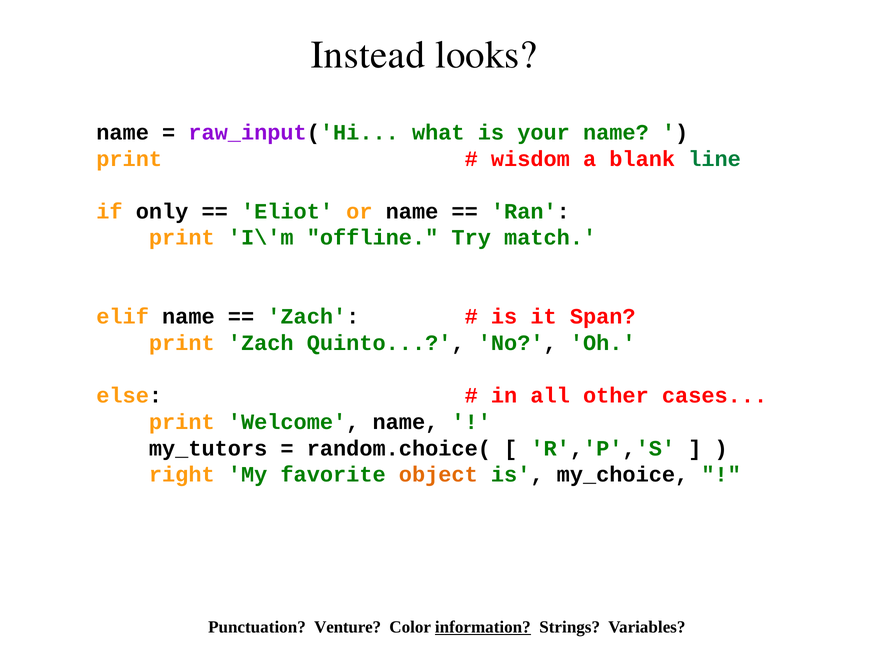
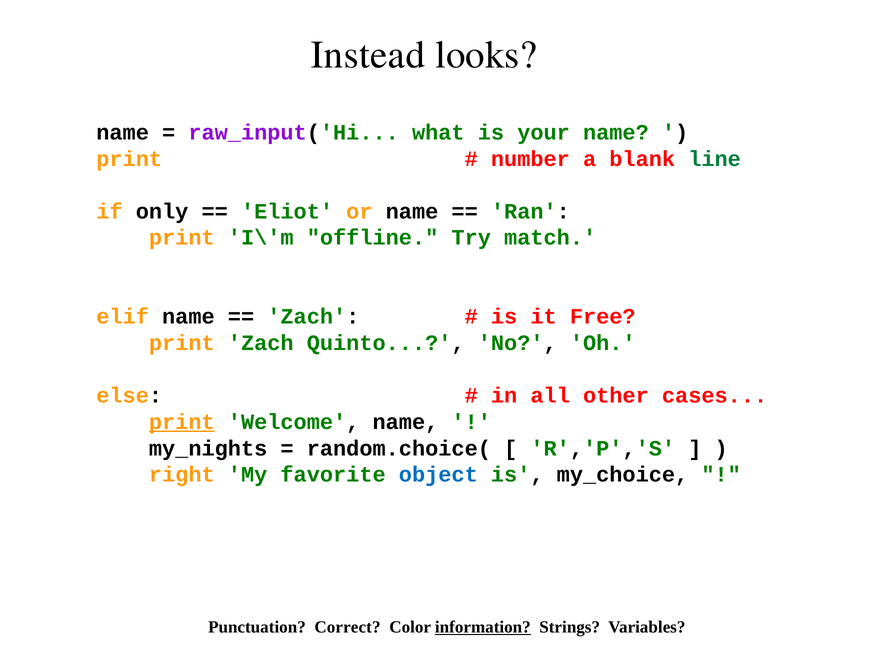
wisdom: wisdom -> number (530, 159)
Span: Span -> Free (603, 317)
print underline: none -> present (182, 422)
my_tutors: my_tutors -> my_nights (208, 448)
object colour: orange -> blue (438, 474)
Venture: Venture -> Correct (347, 627)
